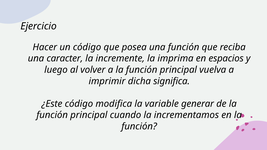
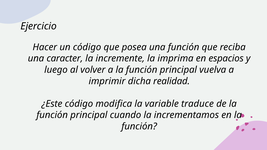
significa: significa -> realidad (172, 81)
generar: generar -> traduce (197, 104)
